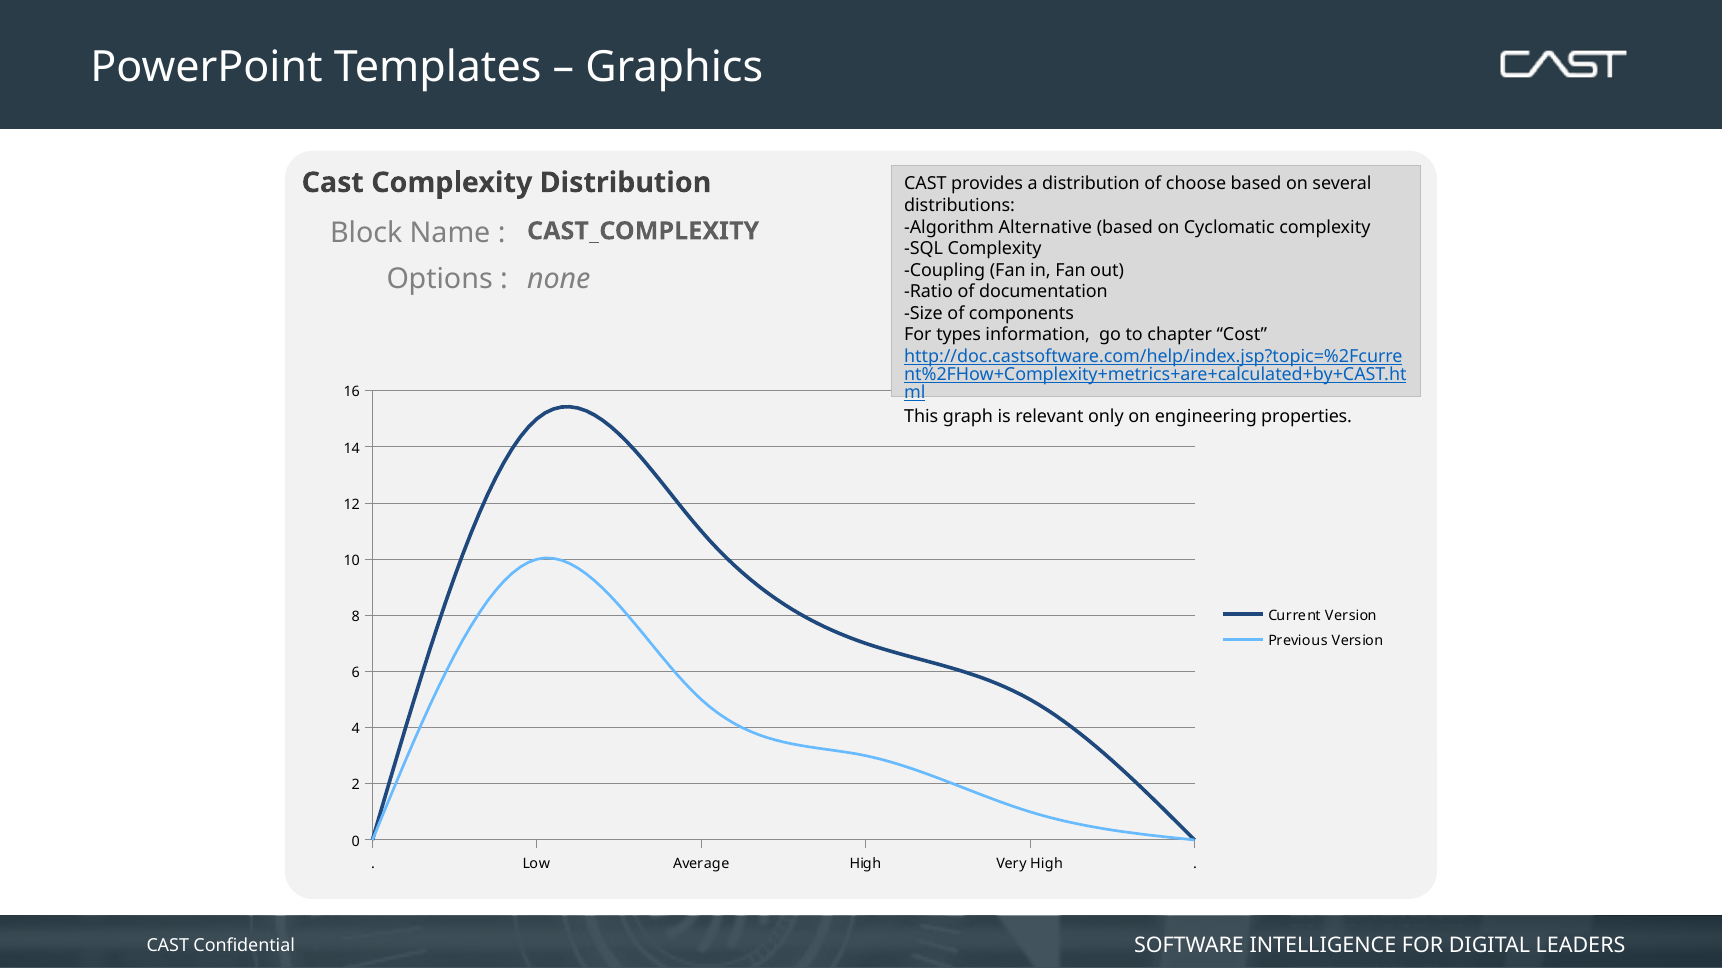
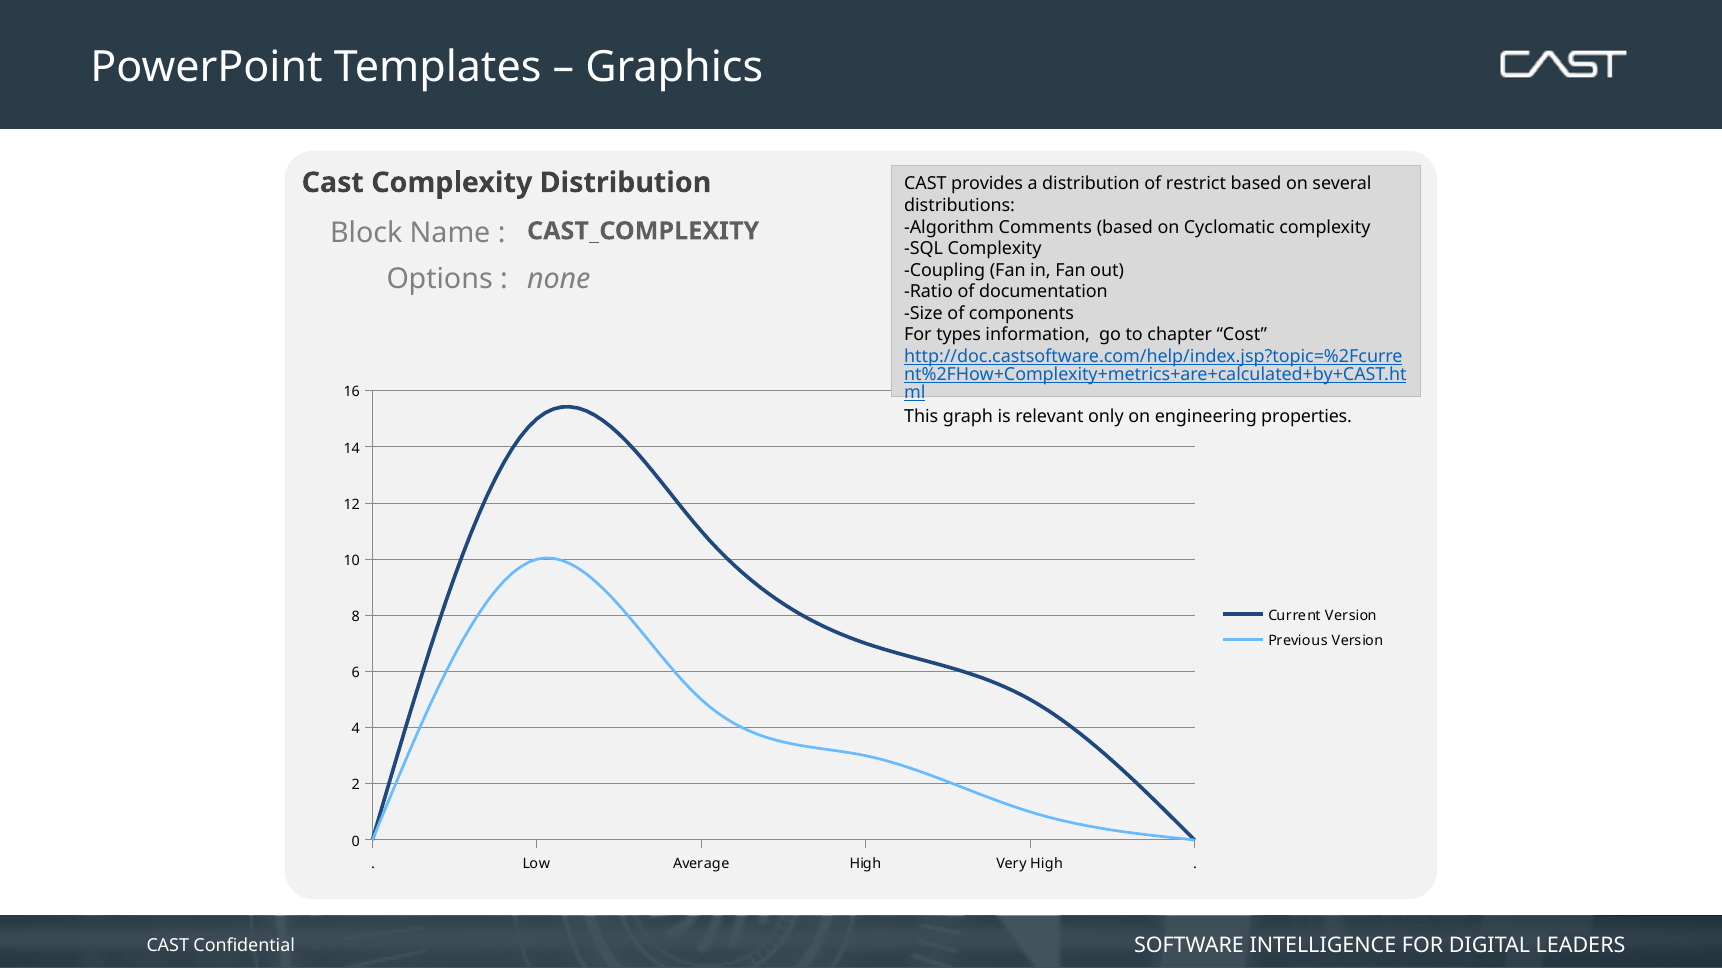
choose: choose -> restrict (1196, 184)
Alternative: Alternative -> Comments (1045, 227)
